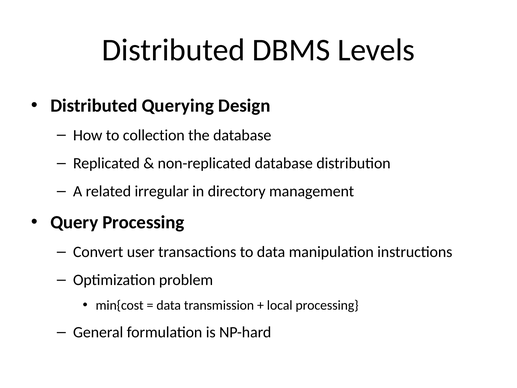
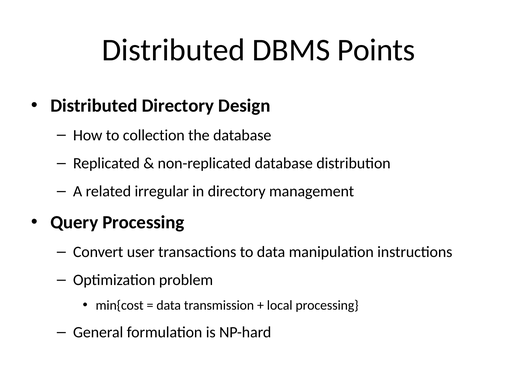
Levels: Levels -> Points (376, 50)
Distributed Querying: Querying -> Directory (178, 106)
